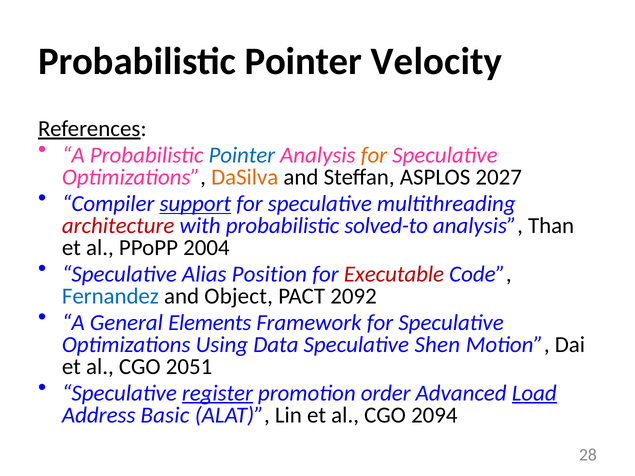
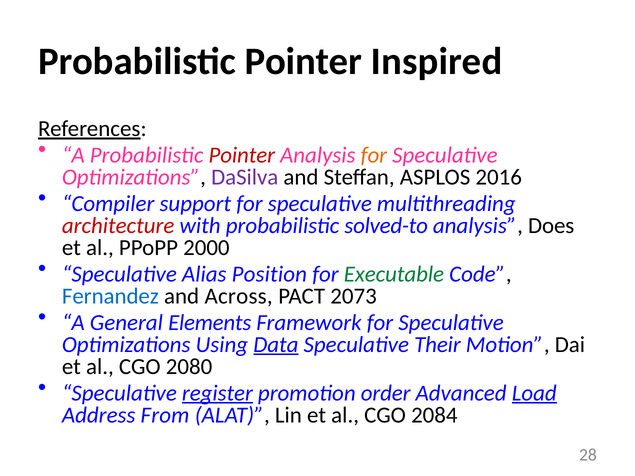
Velocity: Velocity -> Inspired (437, 61)
Pointer colour: blue -> red (242, 155)
DaSilva colour: orange -> purple (245, 177)
2027: 2027 -> 2016 (499, 177)
support underline: present -> none (195, 204)
Than: Than -> Does (551, 226)
2004: 2004 -> 2000 (206, 248)
Executable colour: red -> green (394, 274)
Object: Object -> Across (239, 296)
2092: 2092 -> 2073 (354, 296)
Data underline: none -> present (276, 345)
Shen: Shen -> Their (437, 345)
2051: 2051 -> 2080 (189, 367)
Basic: Basic -> From (165, 415)
2094: 2094 -> 2084 (434, 415)
